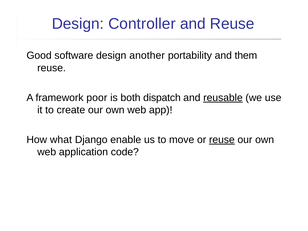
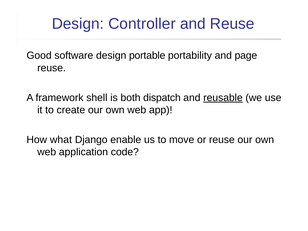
another: another -> portable (147, 56)
them: them -> page (246, 56)
poor: poor -> shell (97, 98)
reuse underline: present -> none (222, 140)
